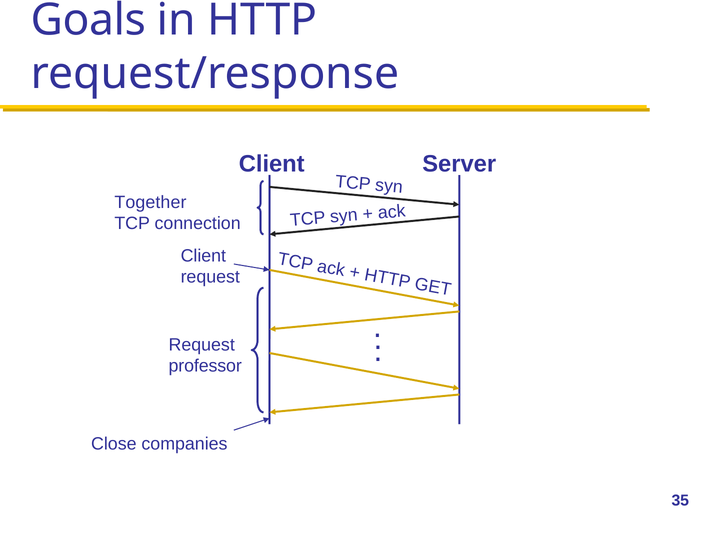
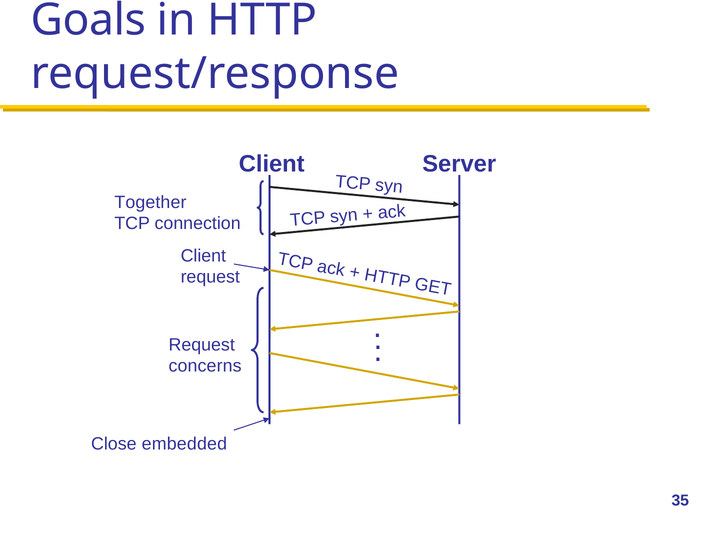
professor: professor -> concerns (205, 366)
companies: companies -> embedded (184, 444)
